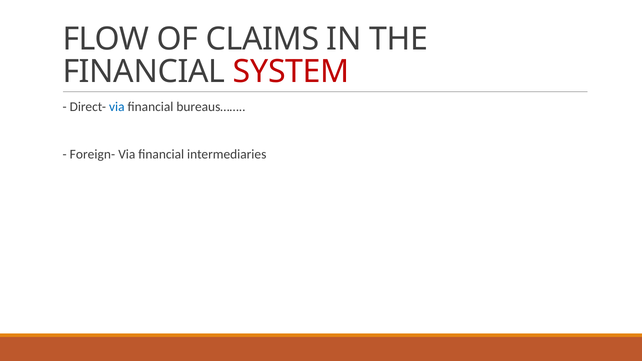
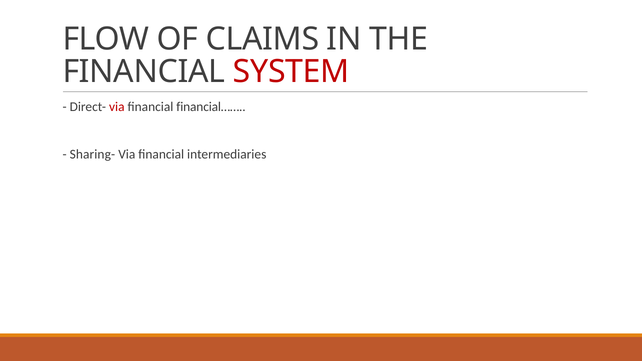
via colour: blue -> red (117, 107)
bureaus……: bureaus…… -> financial…… (211, 107)
Foreign-: Foreign- -> Sharing- (92, 154)
